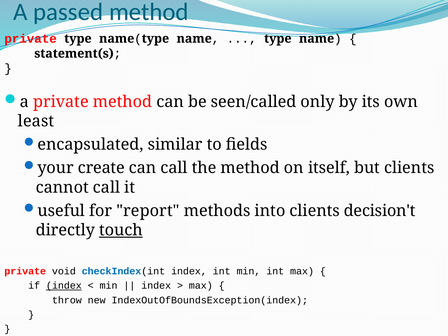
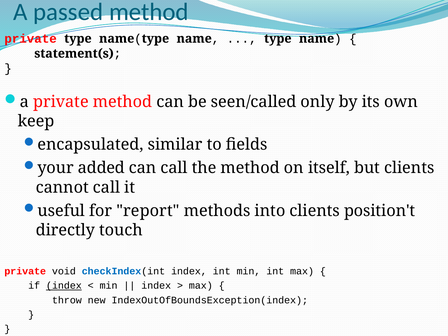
least: least -> keep (36, 121)
create: create -> added (101, 168)
decision't: decision't -> position't (380, 211)
touch underline: present -> none (121, 230)
